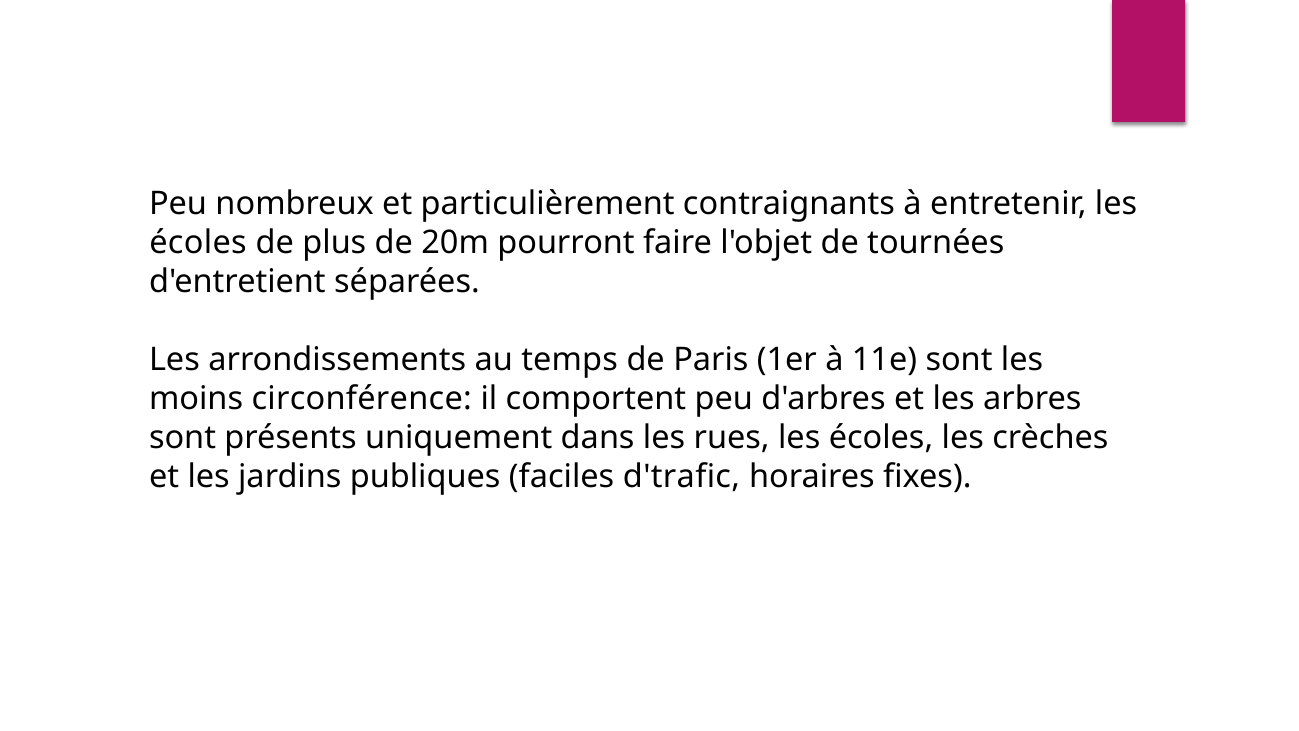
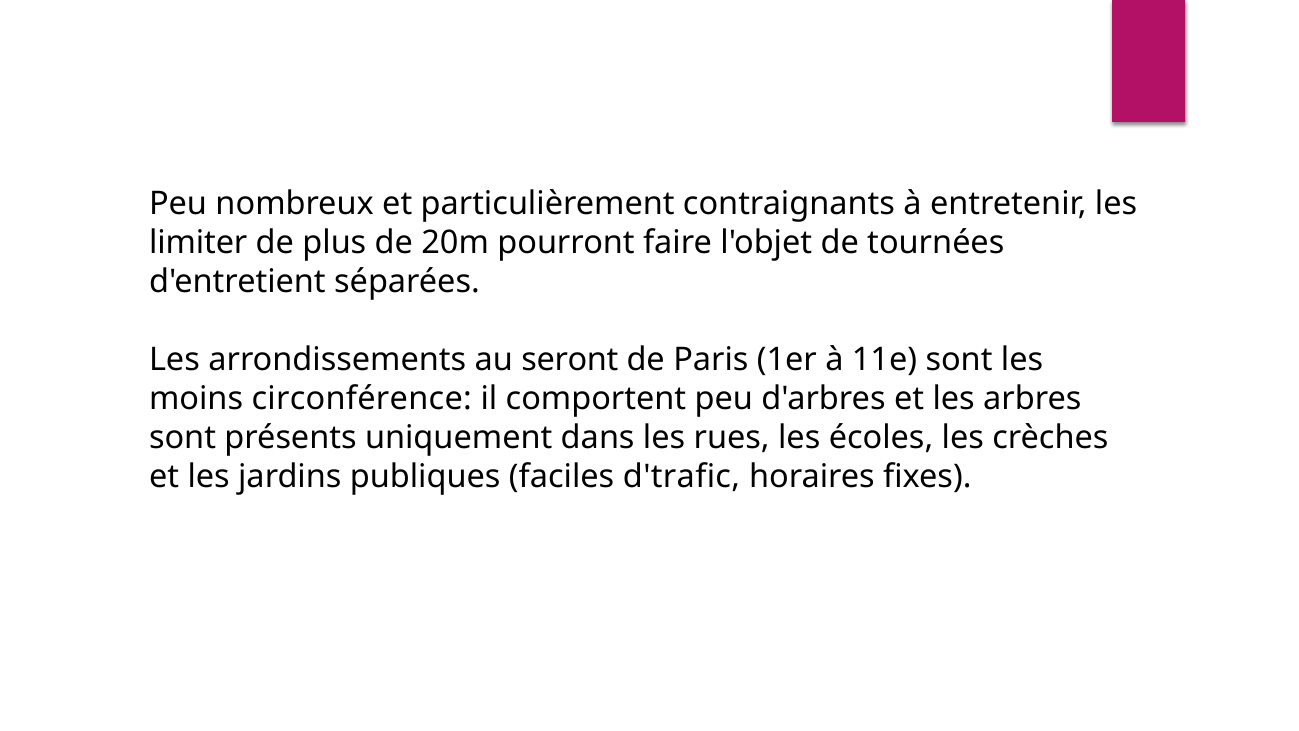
écoles: écoles -> limiter (198, 243)
temps: temps -> seront (570, 360)
